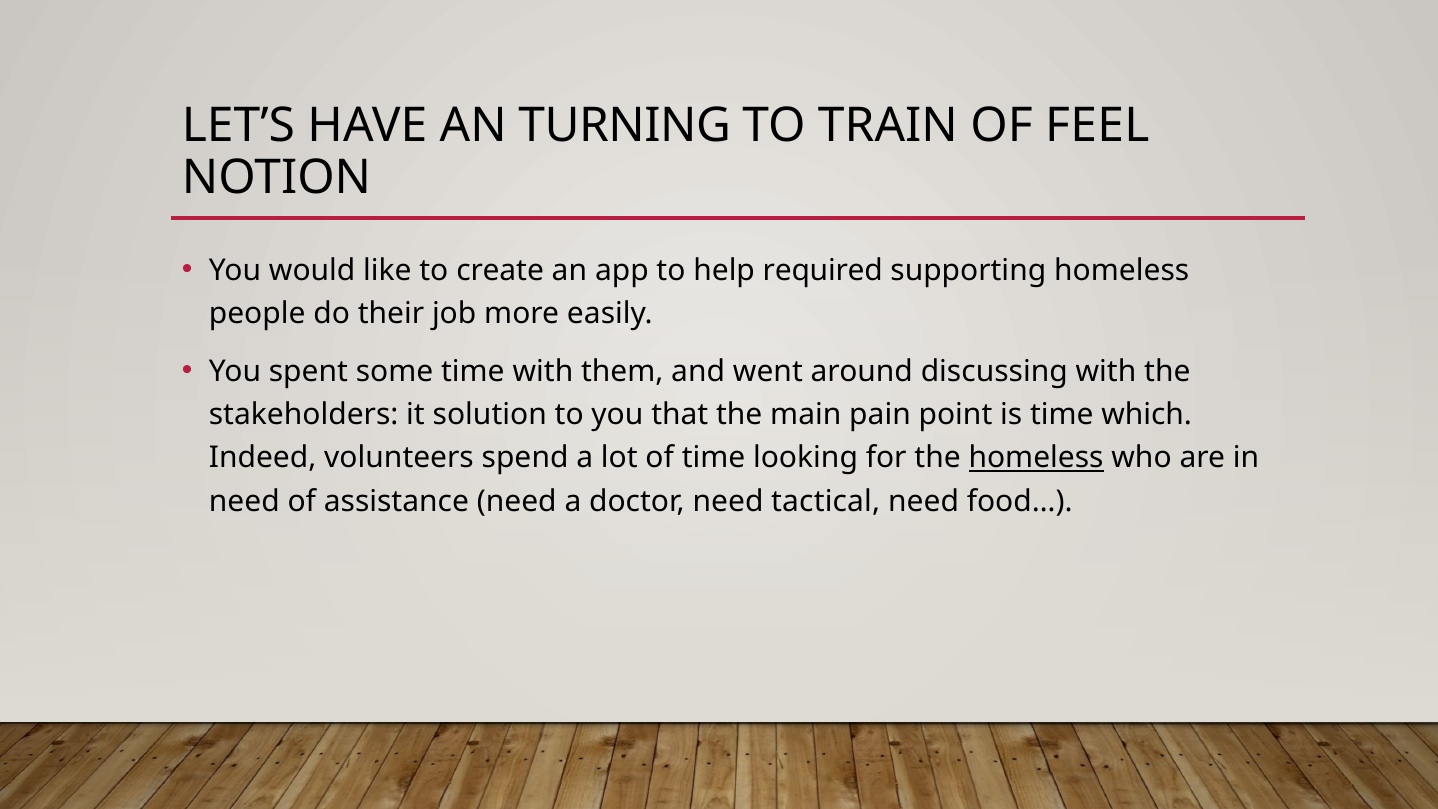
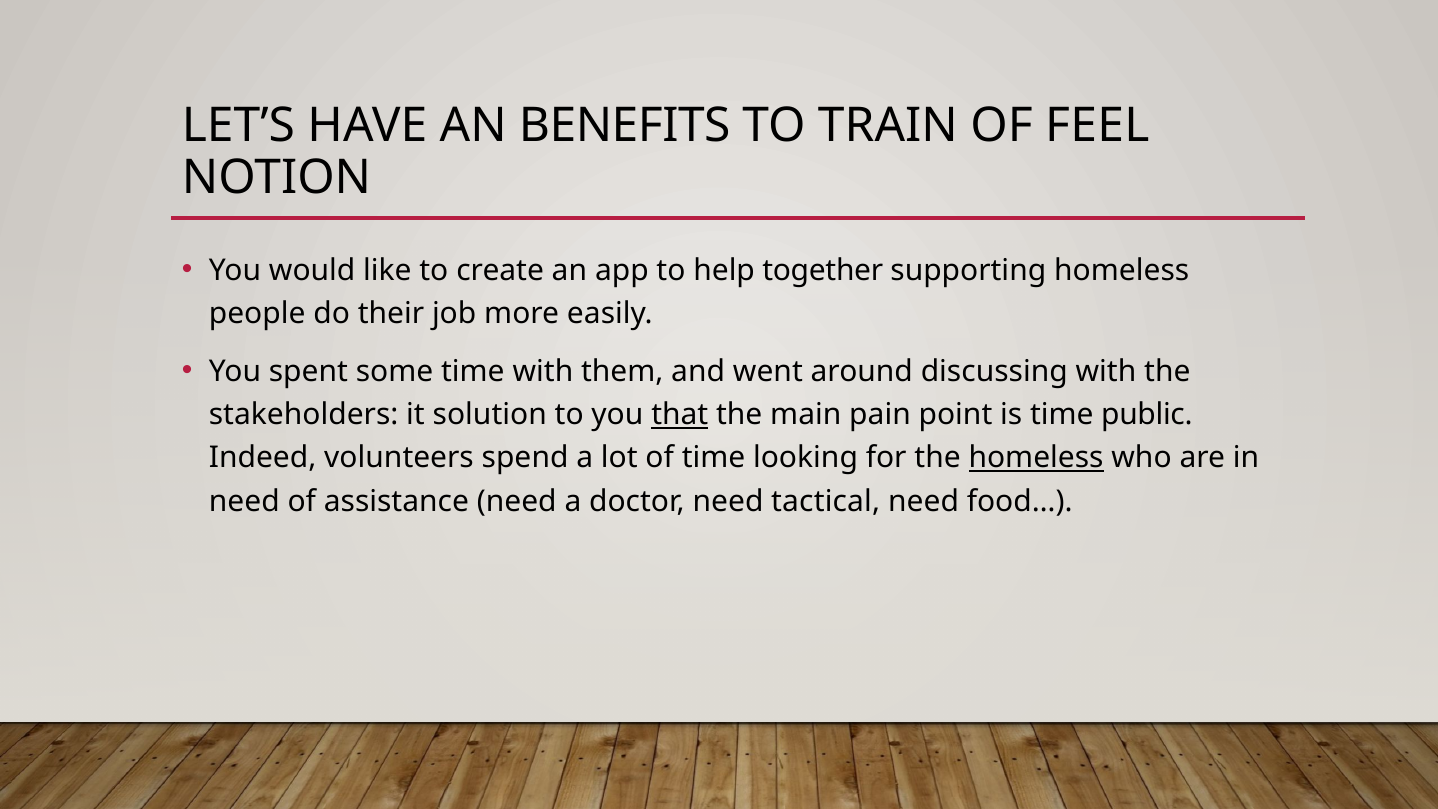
TURNING: TURNING -> BENEFITS (625, 126)
required: required -> together (823, 270)
that underline: none -> present (680, 415)
which: which -> public (1147, 415)
